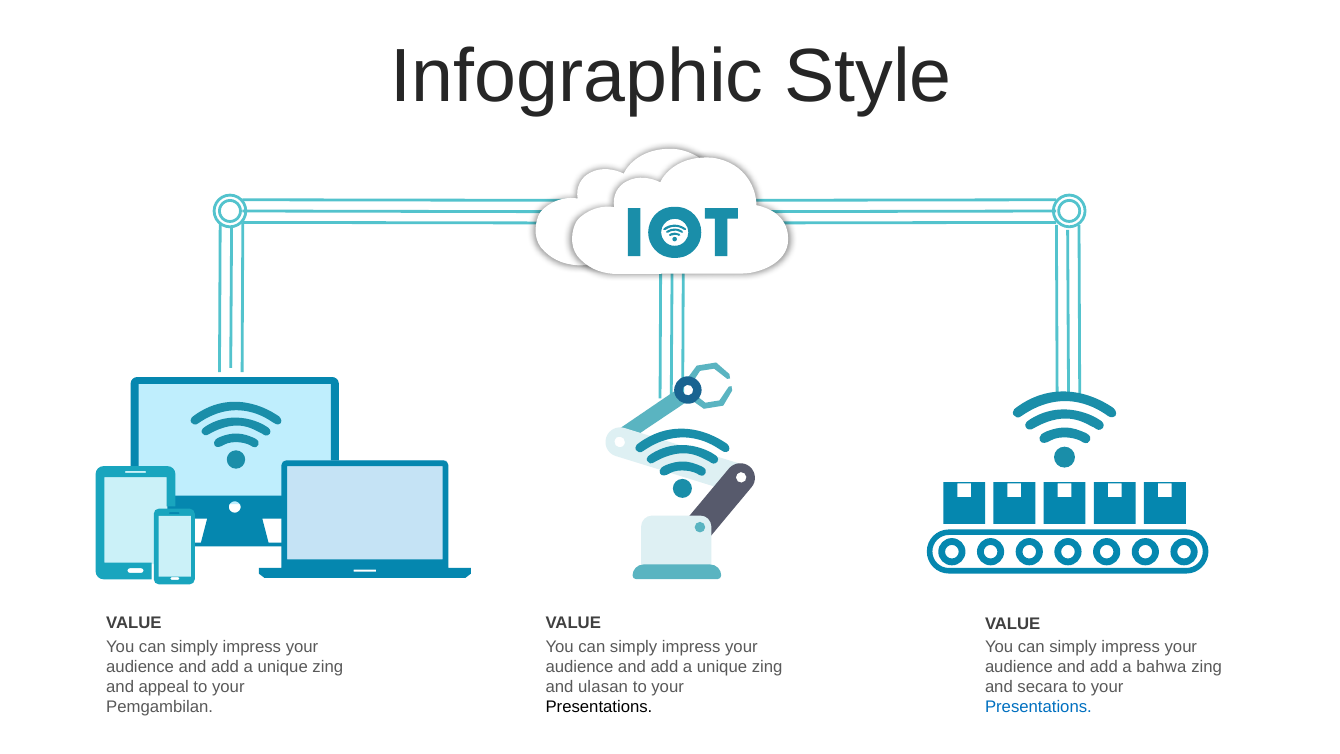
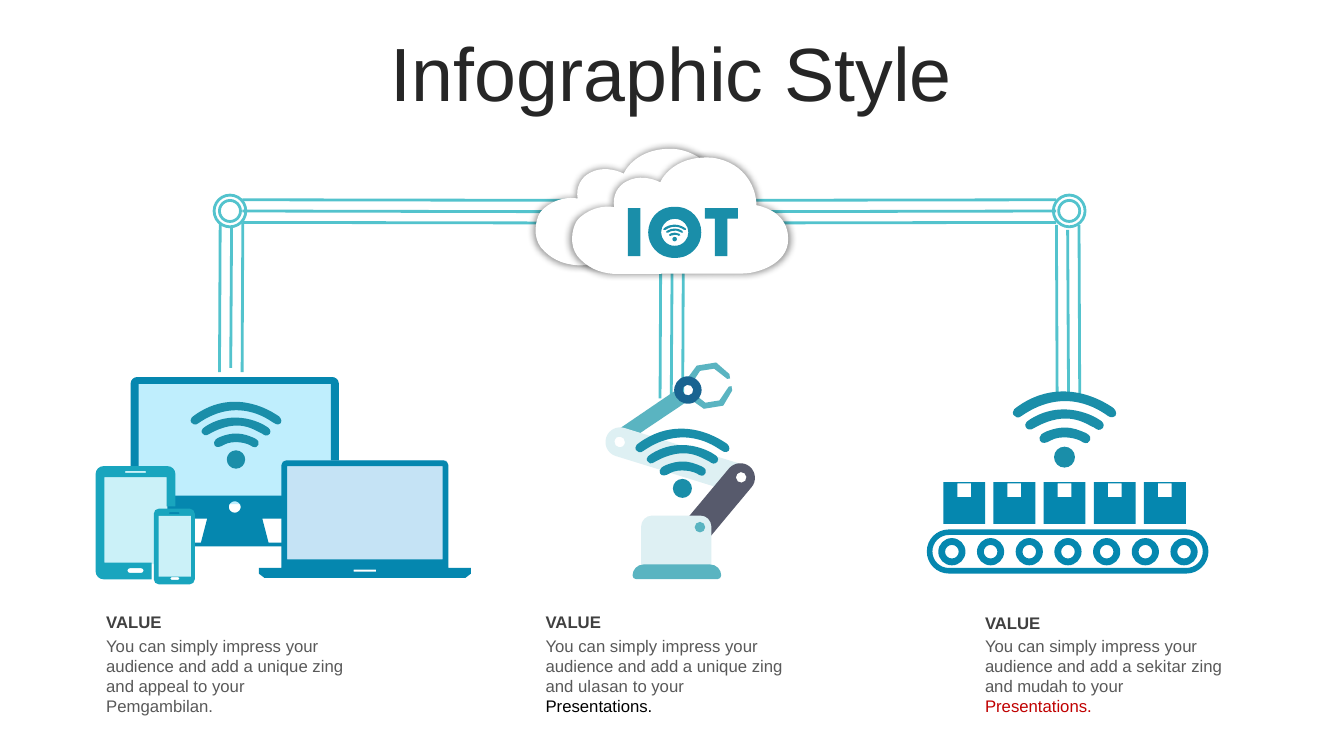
bahwa: bahwa -> sekitar (1161, 667)
secara: secara -> mudah (1043, 687)
Presentations colour: blue -> red (1038, 707)
